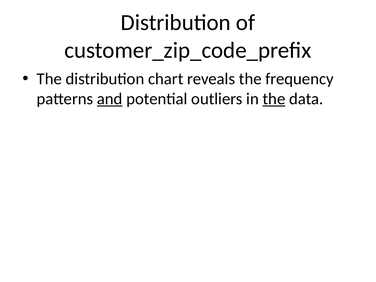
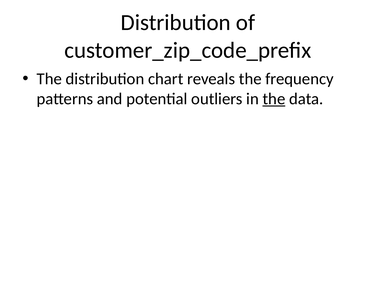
and underline: present -> none (110, 99)
